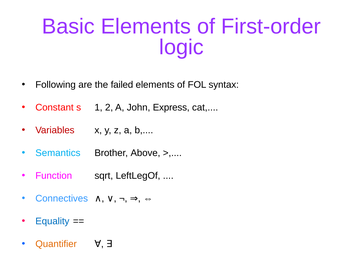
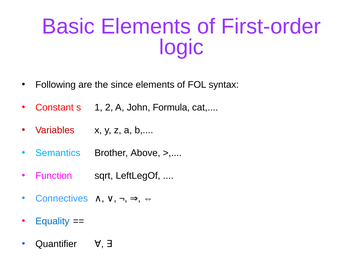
failed: failed -> since (122, 85)
Express: Express -> Formula (171, 108)
Quantifier colour: orange -> black (56, 244)
